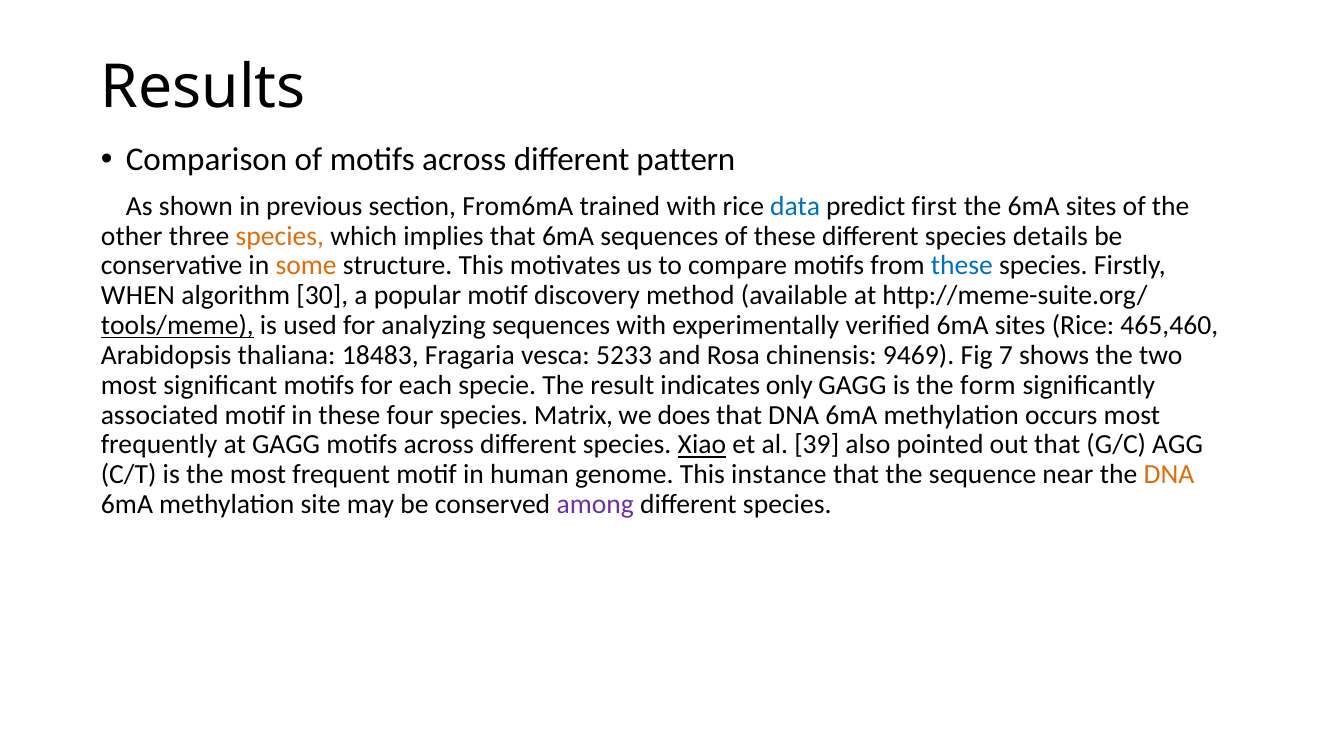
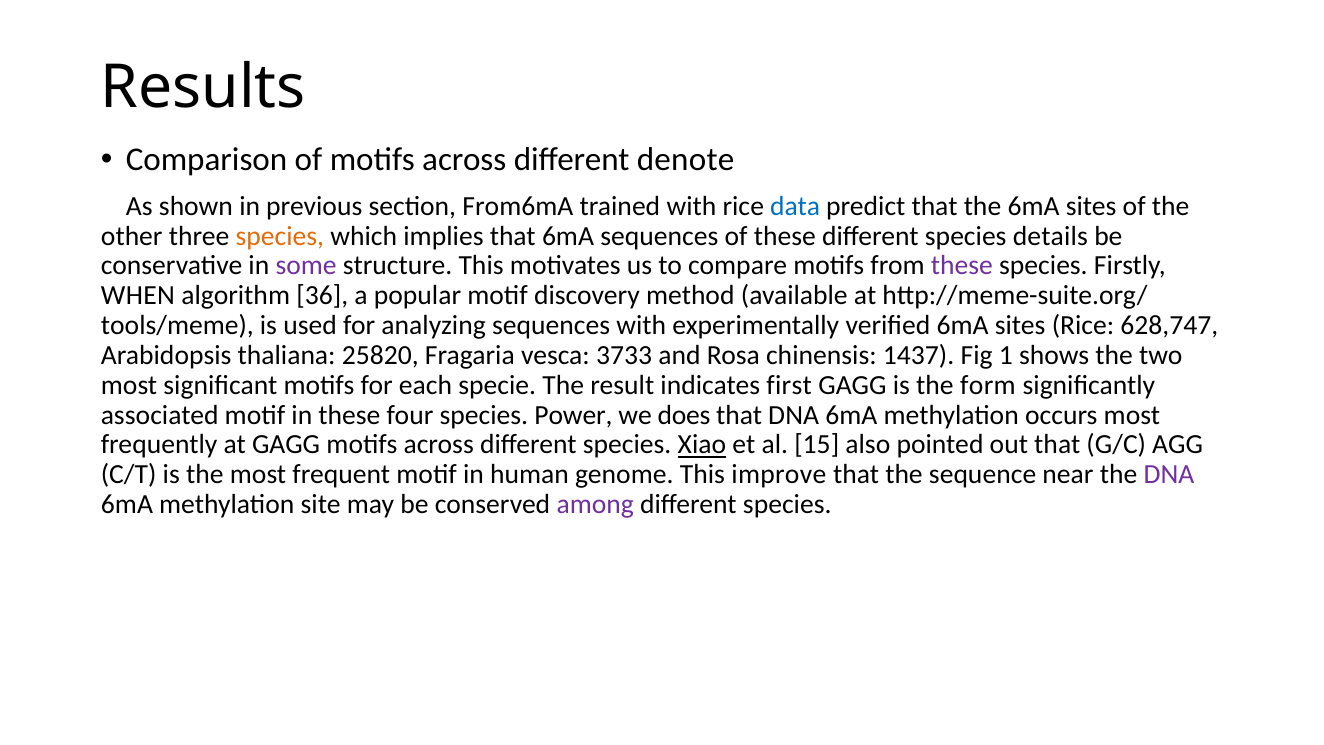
pattern: pattern -> denote (686, 159)
predict first: first -> that (935, 206)
some colour: orange -> purple (306, 266)
these colour: blue -> purple (962, 266)
30: 30 -> 36 (322, 296)
tools/meme underline: present -> none (177, 325)
465,460: 465,460 -> 628,747 (1169, 325)
18483: 18483 -> 25820 (380, 355)
5233: 5233 -> 3733 (624, 355)
9469: 9469 -> 1437 (919, 355)
7: 7 -> 1 (1006, 355)
only: only -> first (789, 385)
Matrix: Matrix -> Power (573, 415)
39: 39 -> 15 (817, 445)
instance: instance -> improve (779, 475)
DNA colour: orange -> purple (1169, 475)
